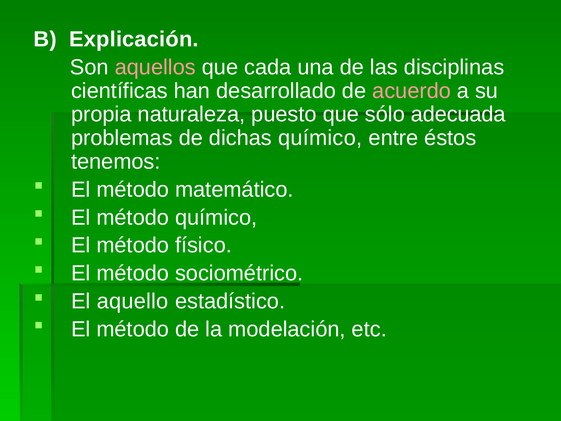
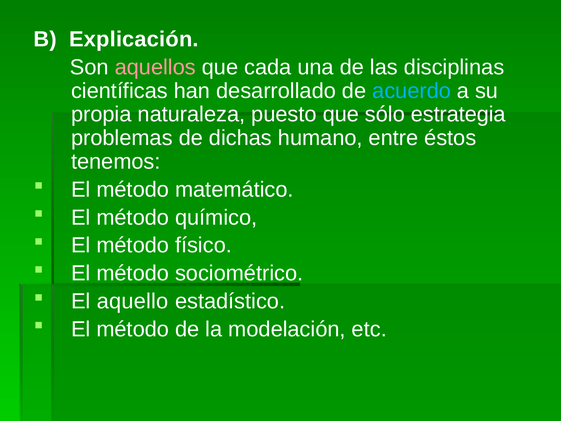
acuerdo colour: pink -> light blue (412, 91)
adecuada: adecuada -> estrategia (458, 114)
dichas químico: químico -> humano (320, 138)
